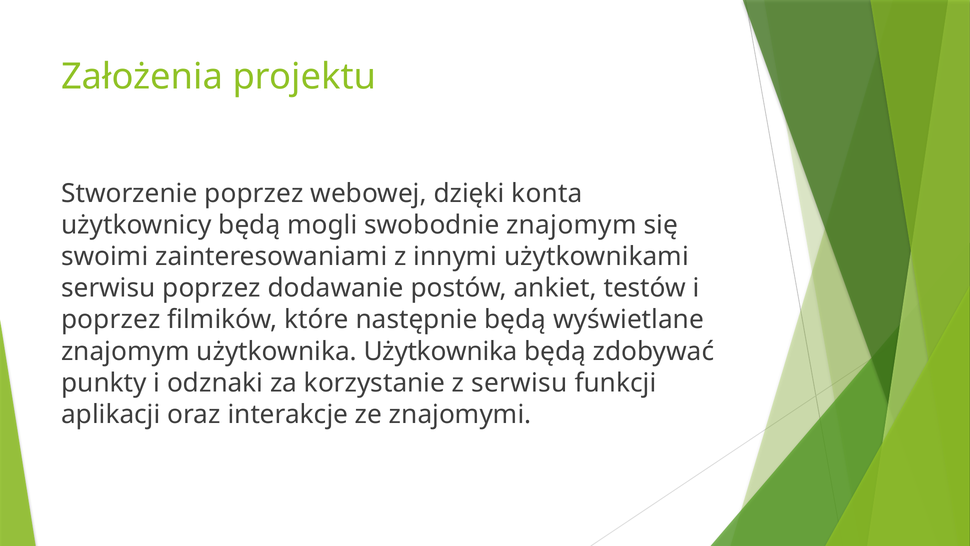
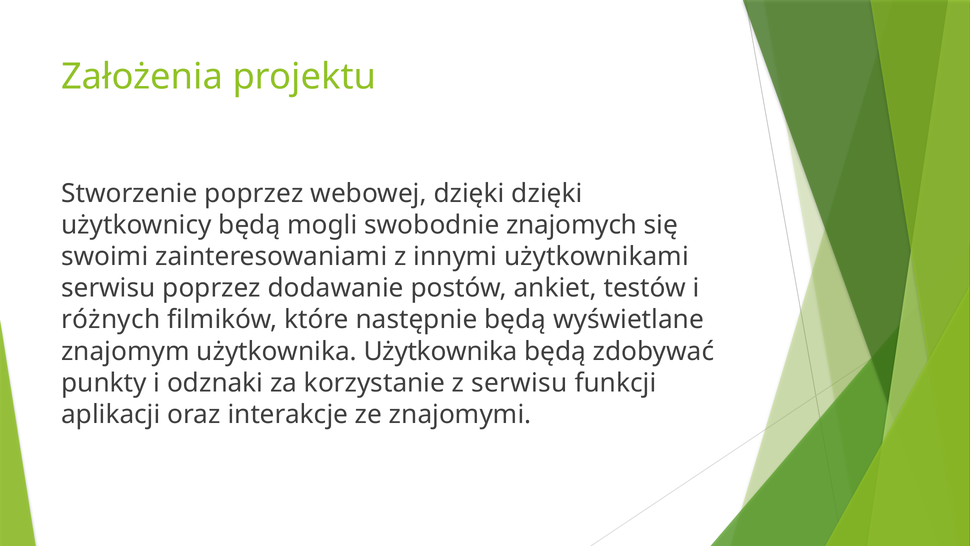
dzięki konta: konta -> dzięki (547, 193)
swobodnie znajomym: znajomym -> znajomych (572, 225)
poprzez: poprzez -> różnych (111, 320)
